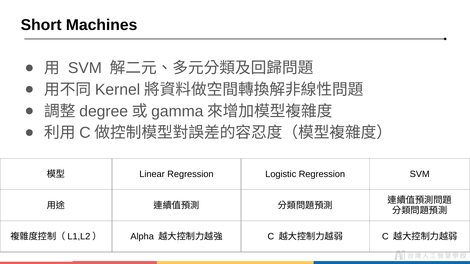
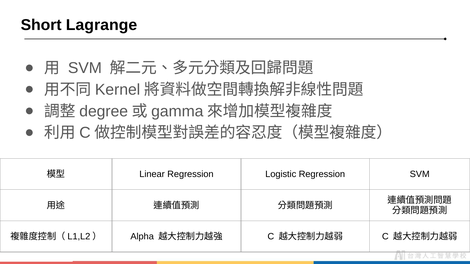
Machines: Machines -> Lagrange (102, 25)
